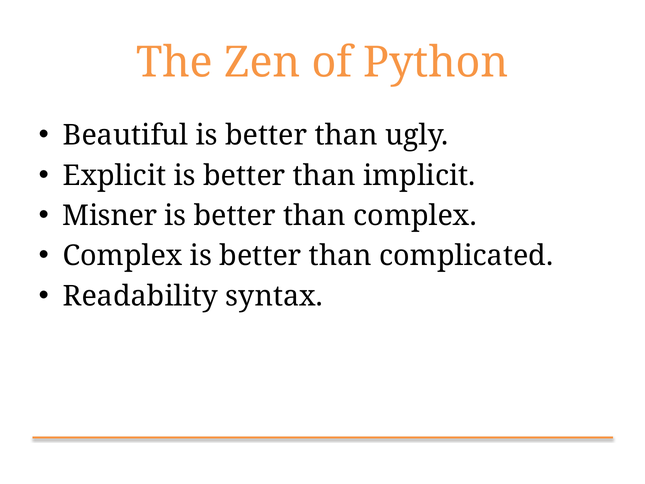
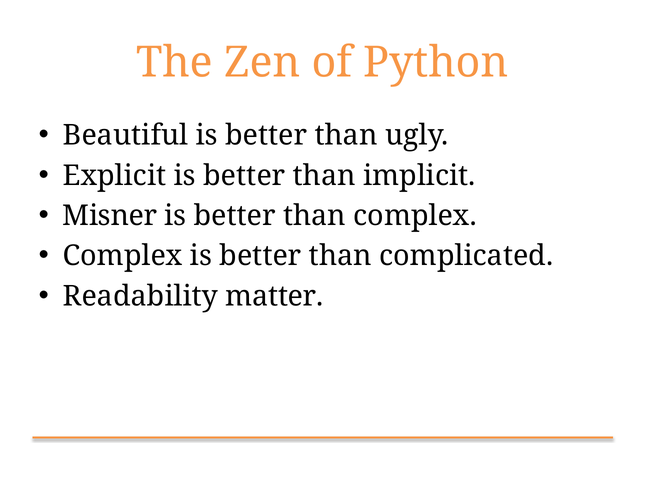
syntax: syntax -> matter (274, 296)
